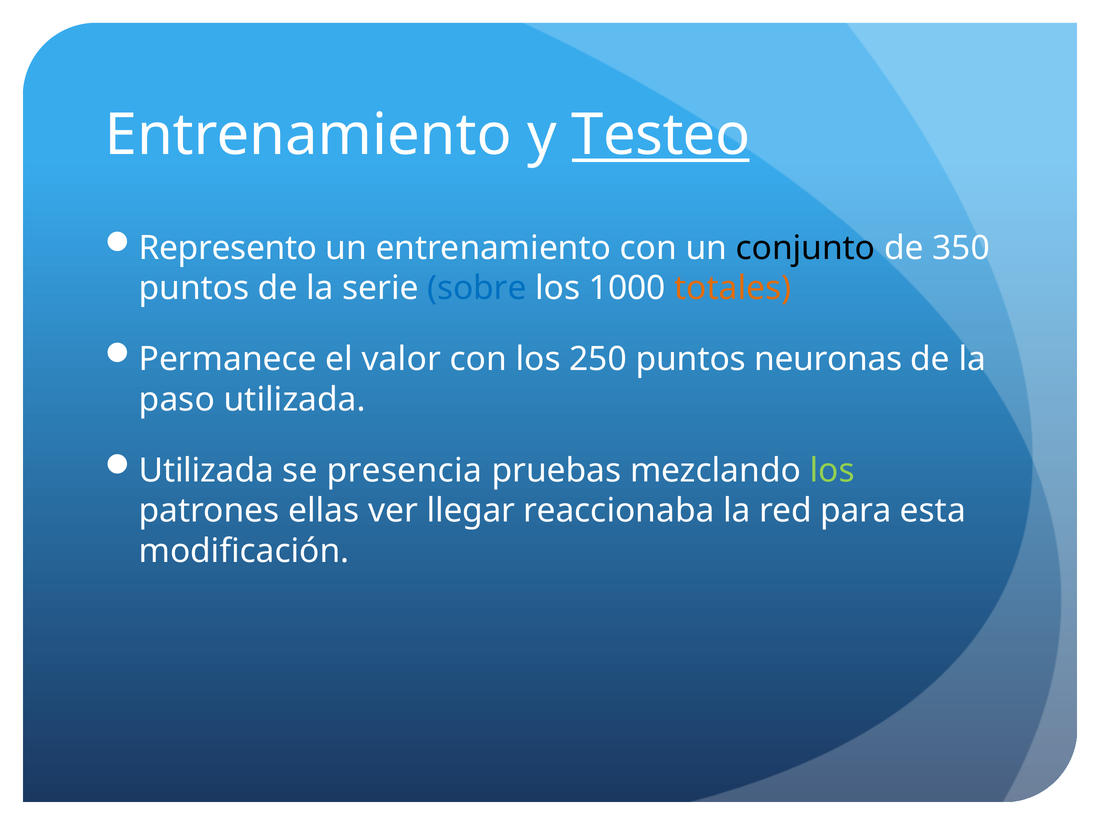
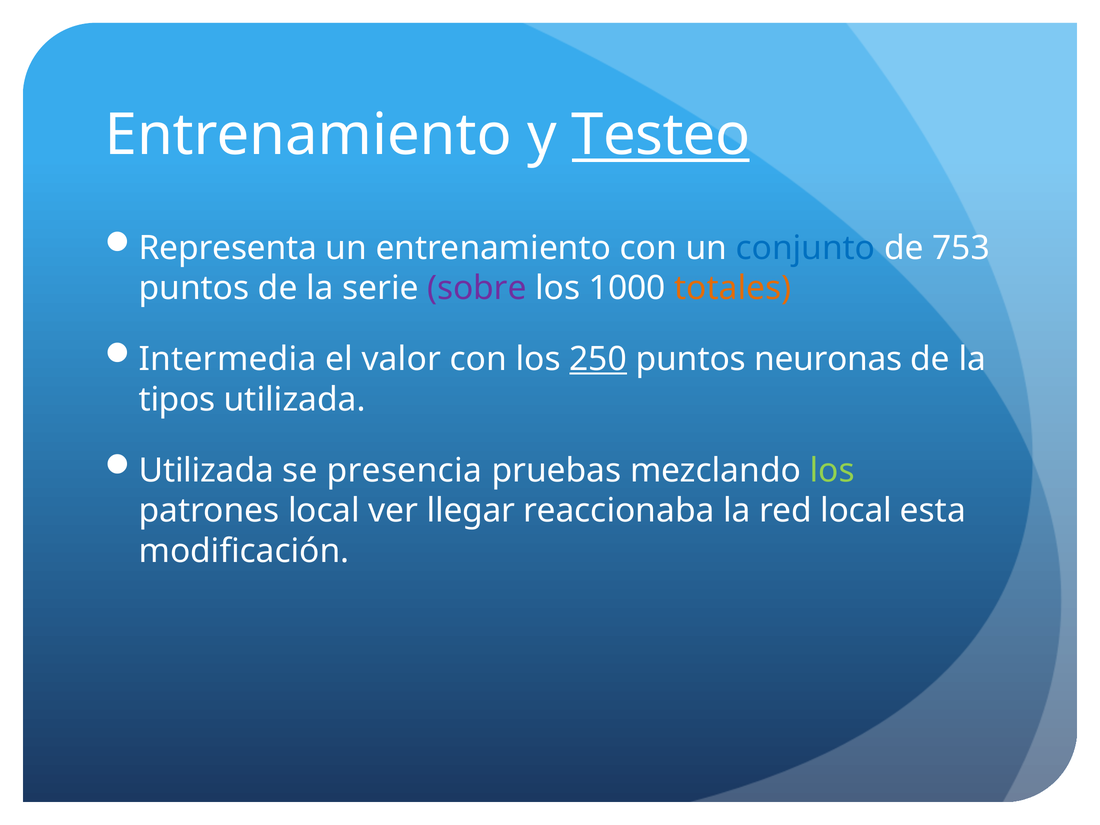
Represento: Represento -> Representa (228, 248)
conjunto colour: black -> blue (805, 248)
350: 350 -> 753 (961, 248)
sobre colour: blue -> purple (477, 288)
Permanece: Permanece -> Intermedia (228, 359)
250 underline: none -> present (598, 359)
paso: paso -> tipos (177, 400)
patrones ellas: ellas -> local (324, 511)
red para: para -> local (856, 511)
